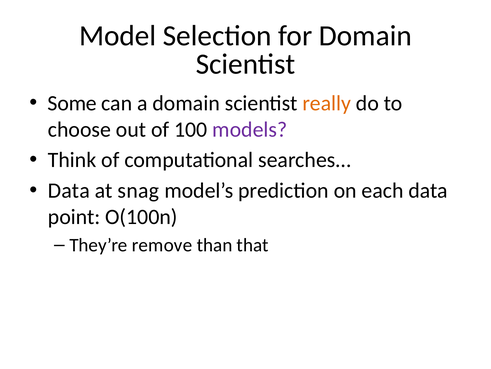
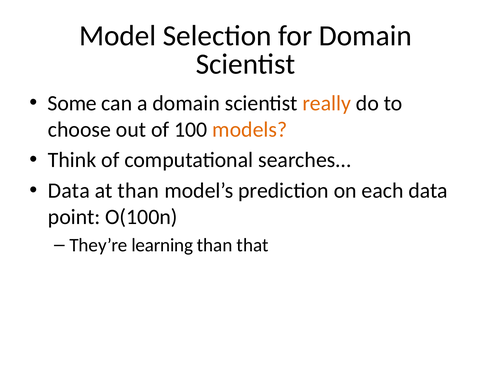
models colour: purple -> orange (250, 129)
at snag: snag -> than (138, 190)
remove: remove -> learning (162, 245)
